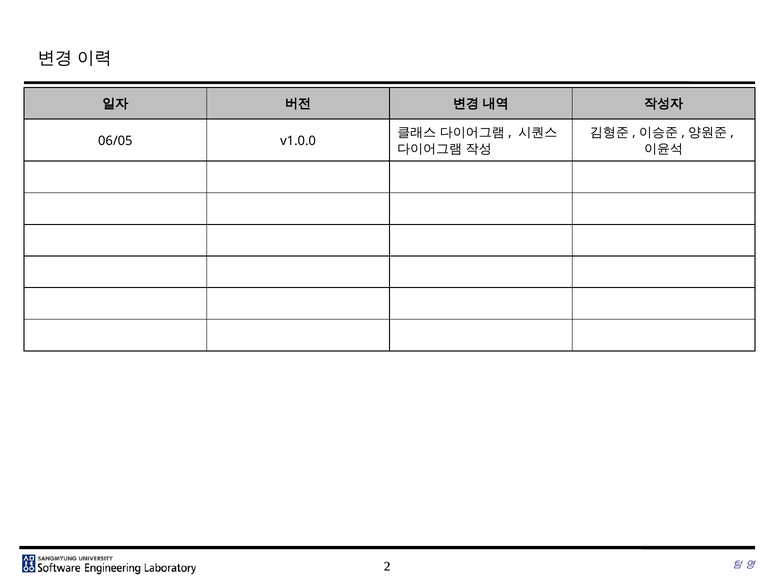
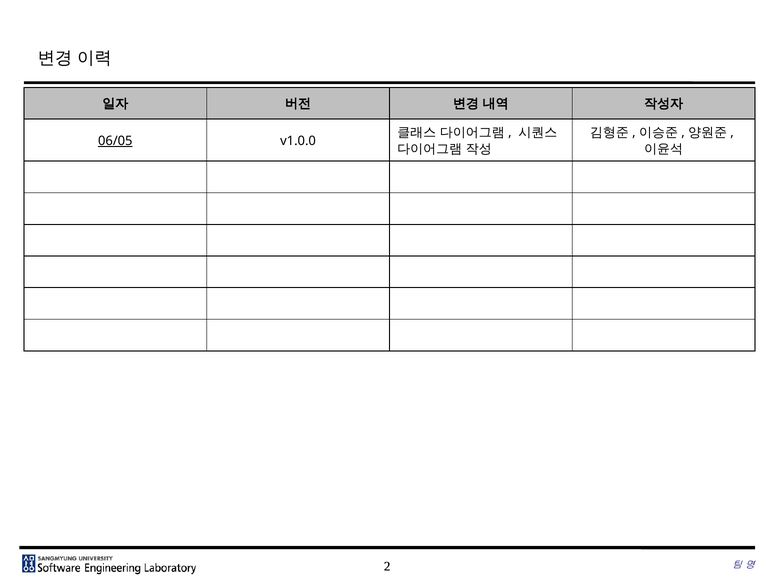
06/05 underline: none -> present (115, 141)
